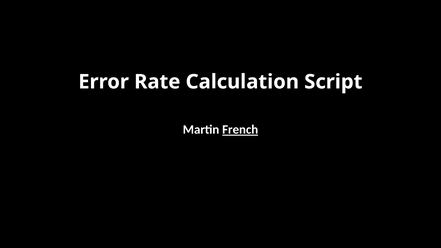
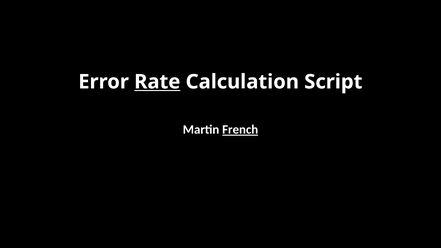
Rate underline: none -> present (157, 82)
